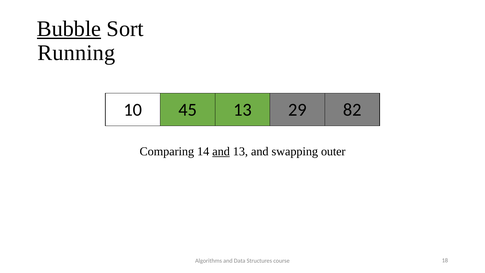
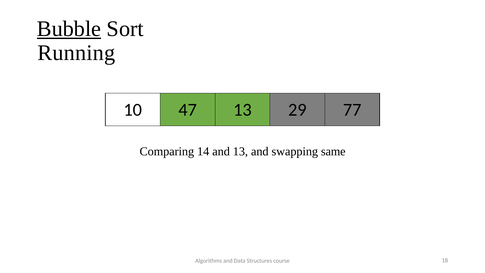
45: 45 -> 47 (188, 110)
82: 82 -> 77 (352, 110)
and underline: present -> none (221, 151)
outer: outer -> same (333, 151)
